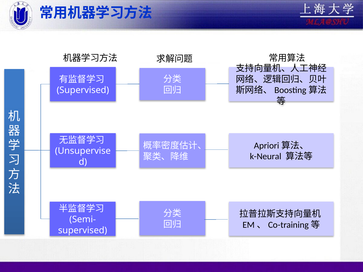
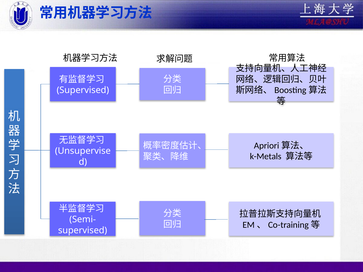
k-Neural: k-Neural -> k-Metals (266, 157)
